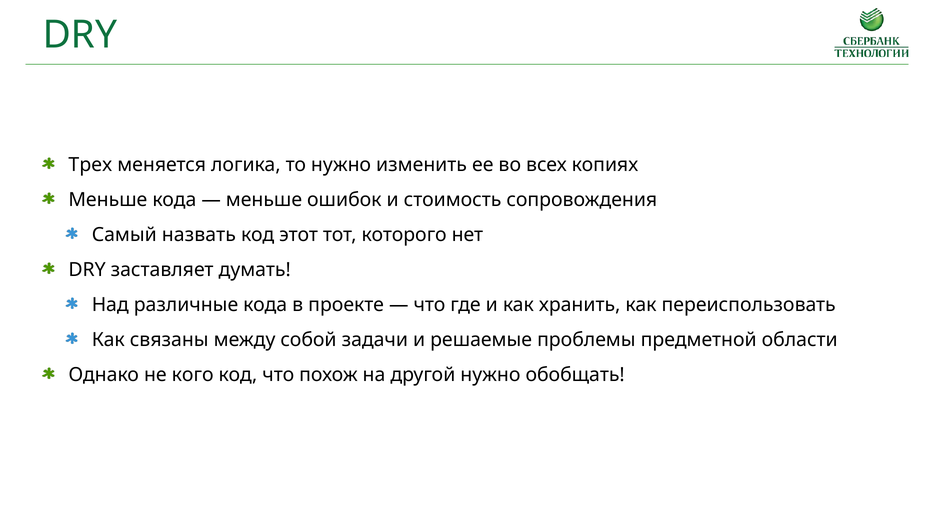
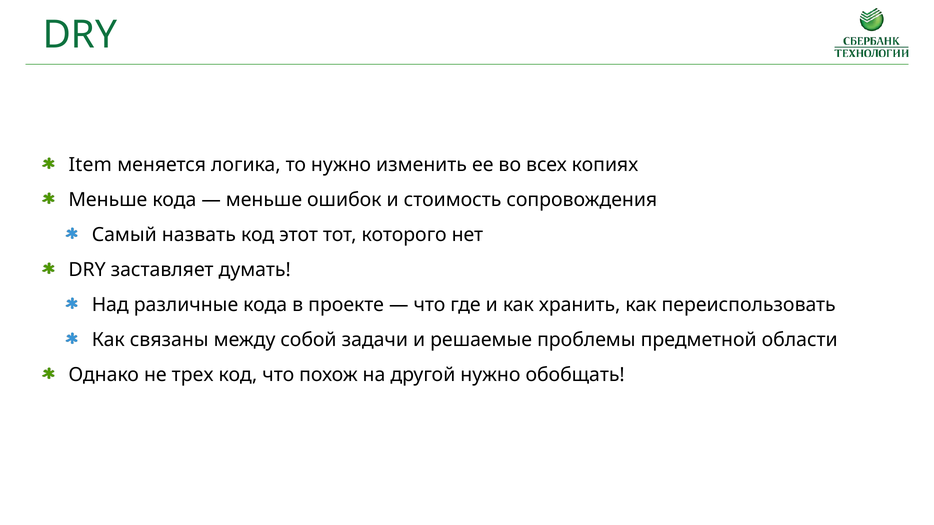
Трех: Трех -> Item (90, 165)
кого: кого -> трех (193, 375)
